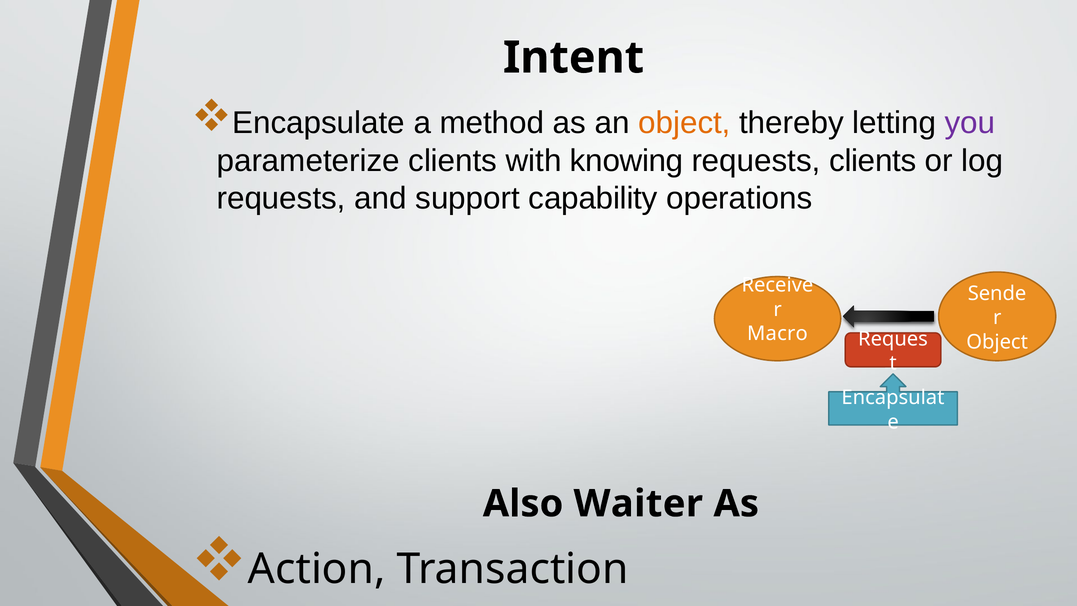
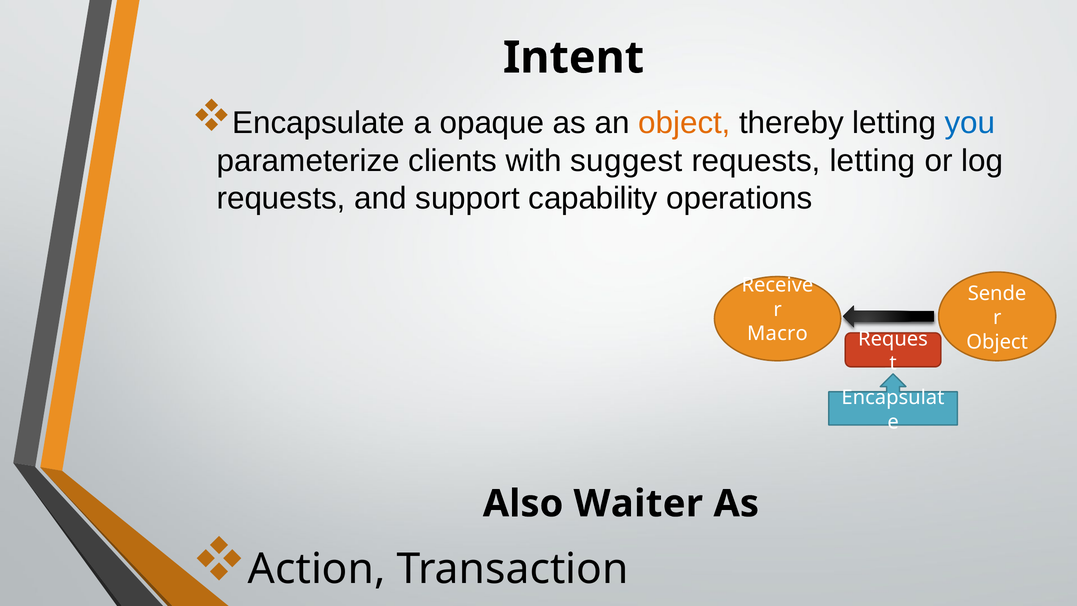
method: method -> opaque (492, 123)
you colour: purple -> blue (970, 123)
knowing: knowing -> suggest (626, 161)
requests clients: clients -> letting (873, 161)
